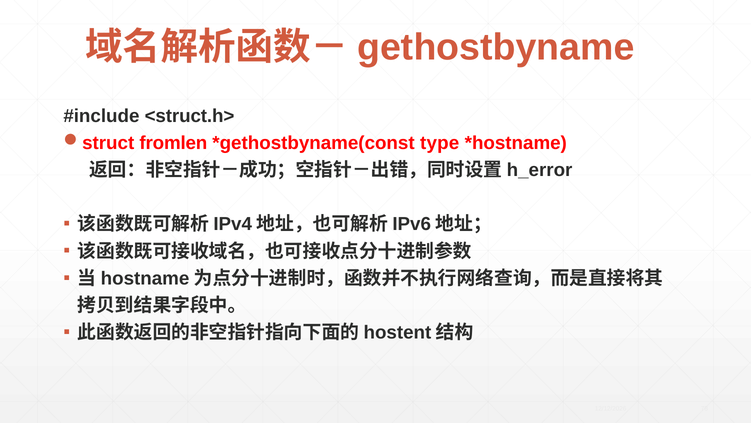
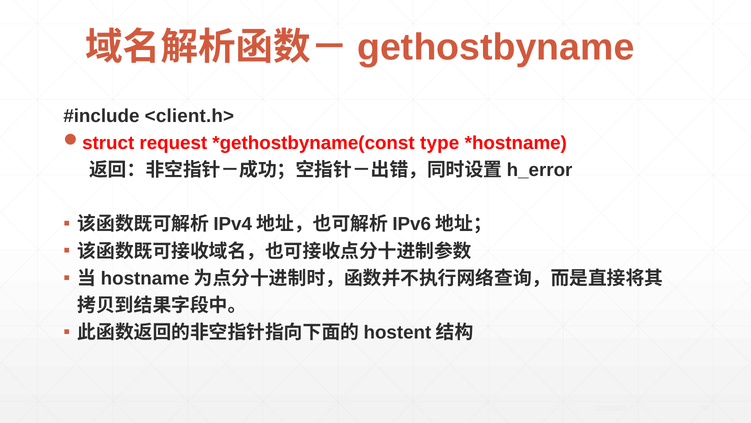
<struct.h>: <struct.h> -> <client.h> (189, 116)
fromlen: fromlen -> request (173, 143)
